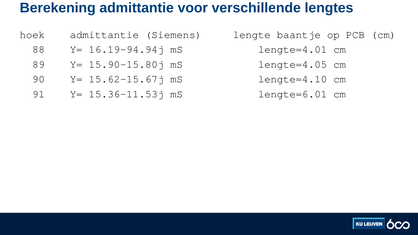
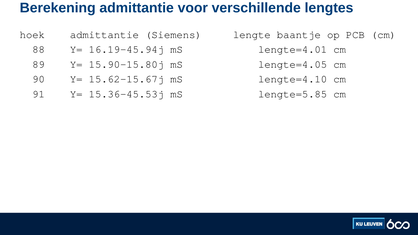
16.19-94.94j: 16.19-94.94j -> 16.19-45.94j (126, 50)
15.36-11.53j: 15.36-11.53j -> 15.36-45.53j (126, 94)
lengte=6.01: lengte=6.01 -> lengte=5.85 (293, 94)
